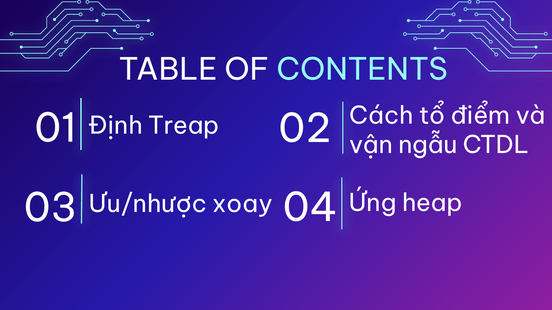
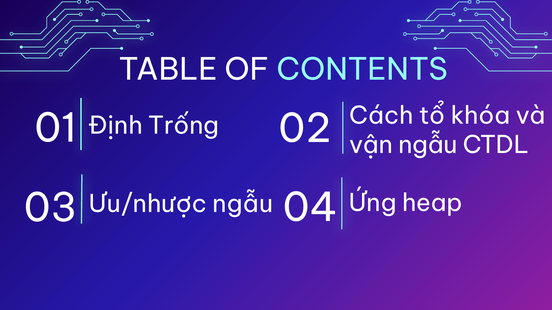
điểm: điểm -> khóa (480, 116)
Treap: Treap -> Trống (184, 126)
Ưu/nhược xoay: xoay -> ngẫu (243, 205)
